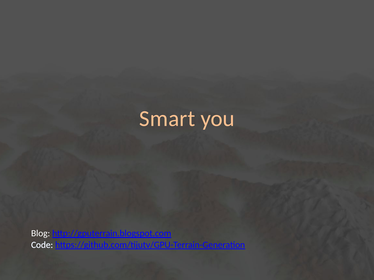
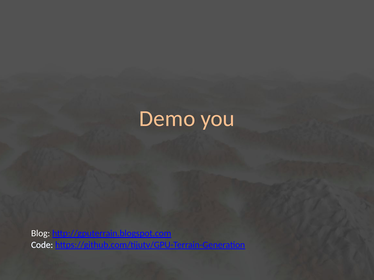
Smart: Smart -> Demo (167, 119)
